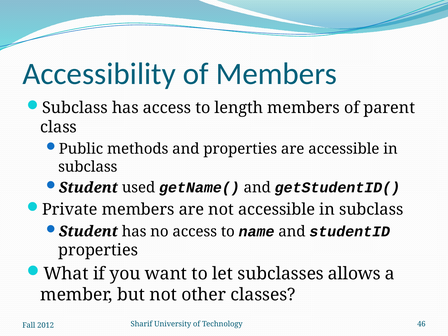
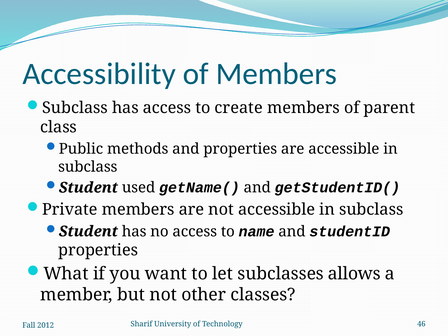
length: length -> create (239, 108)
